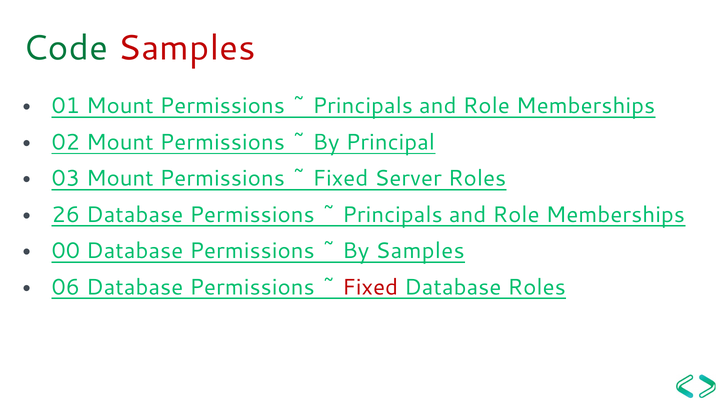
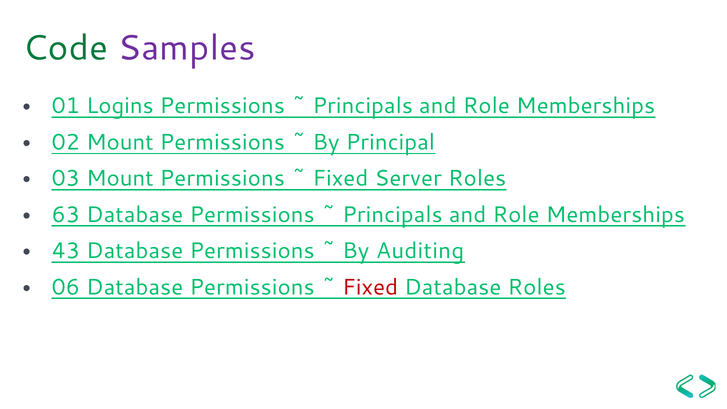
Samples colour: red -> purple (187, 48)
01 Mount: Mount -> Logins (120, 106)
26: 26 -> 63 (66, 215)
00: 00 -> 43 (66, 251)
By Samples: Samples -> Auditing (420, 251)
